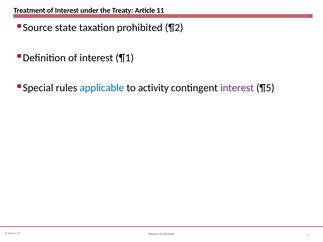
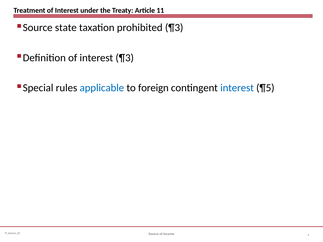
prohibited ¶2: ¶2 -> ¶3 (174, 28)
interest ¶1: ¶1 -> ¶3 (125, 58)
activity: activity -> foreign (153, 88)
interest colour: purple -> blue (237, 88)
